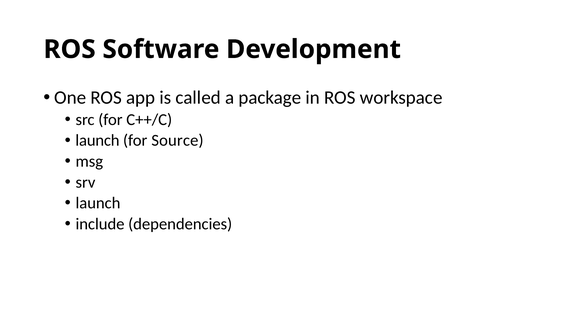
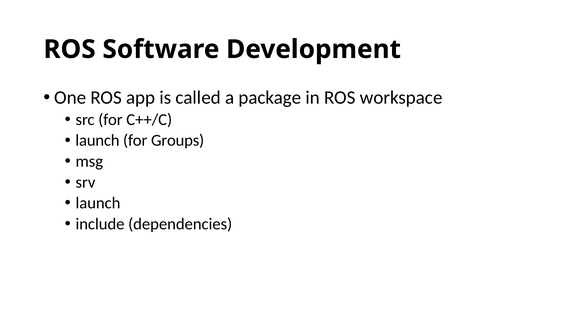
Source: Source -> Groups (178, 141)
